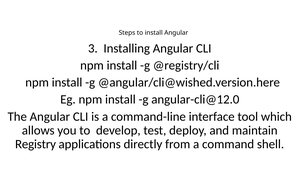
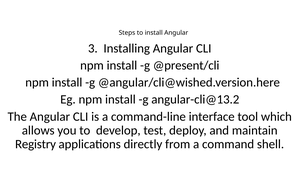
@registry/cli: @registry/cli -> @present/cli (186, 65)
angular-cli@12.0: angular-cli@12.0 -> angular-cli@13.2 (195, 99)
